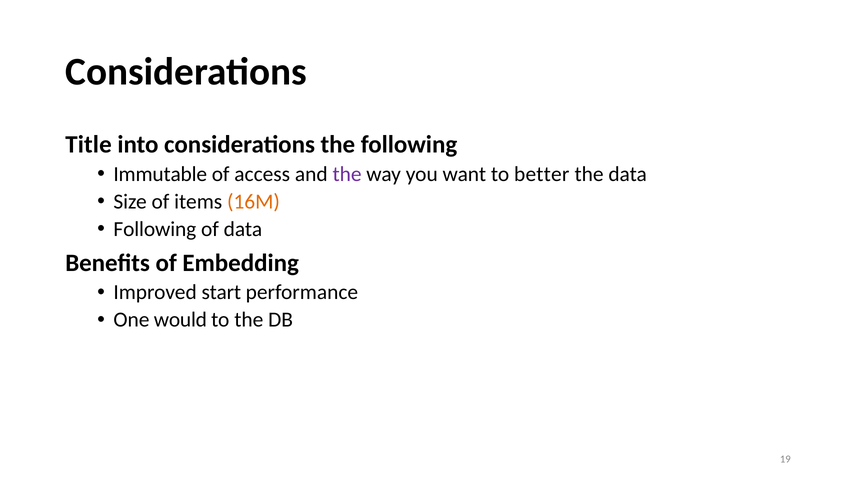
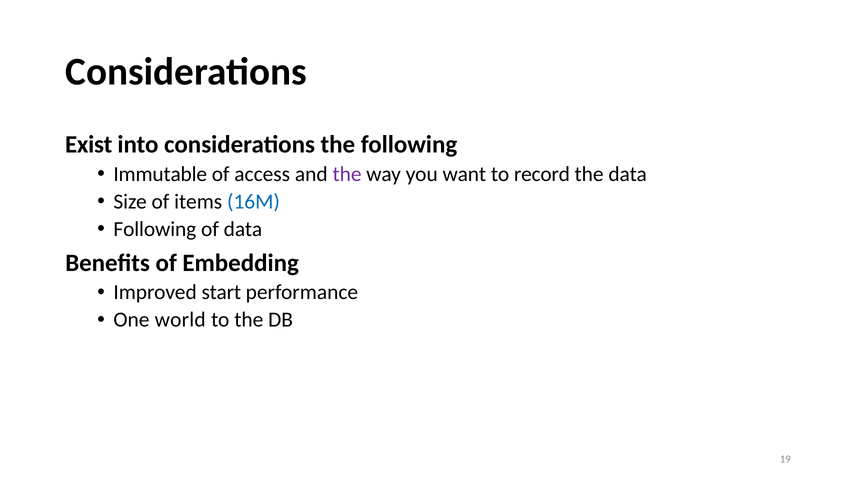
Title: Title -> Exist (89, 145)
better: better -> record (542, 174)
16M colour: orange -> blue (253, 202)
would: would -> world (180, 320)
